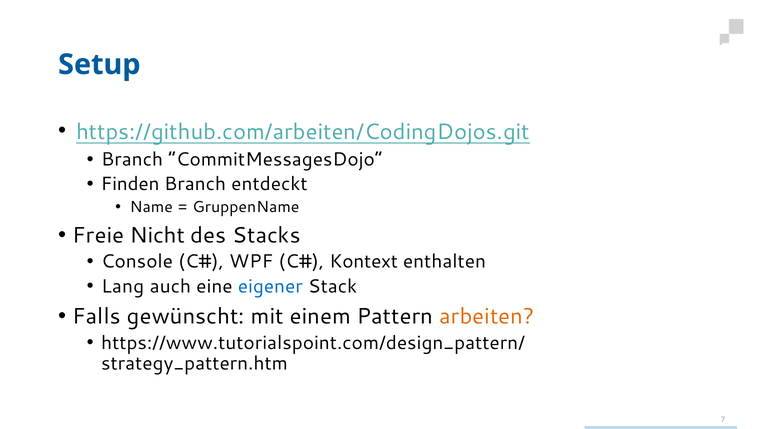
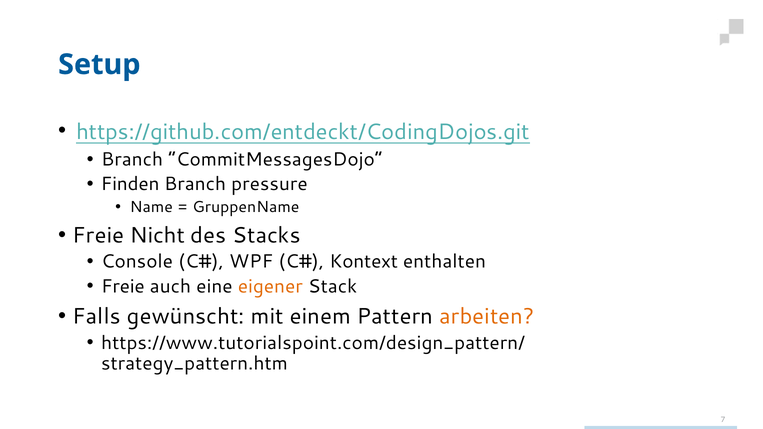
https://github.com/arbeiten/CodingDojos.git: https://github.com/arbeiten/CodingDojos.git -> https://github.com/entdeckt/CodingDojos.git (303, 132)
entdeckt: entdeckt -> pressure (269, 184)
Lang: Lang -> Freie (123, 286)
eigener colour: blue -> orange (270, 286)
